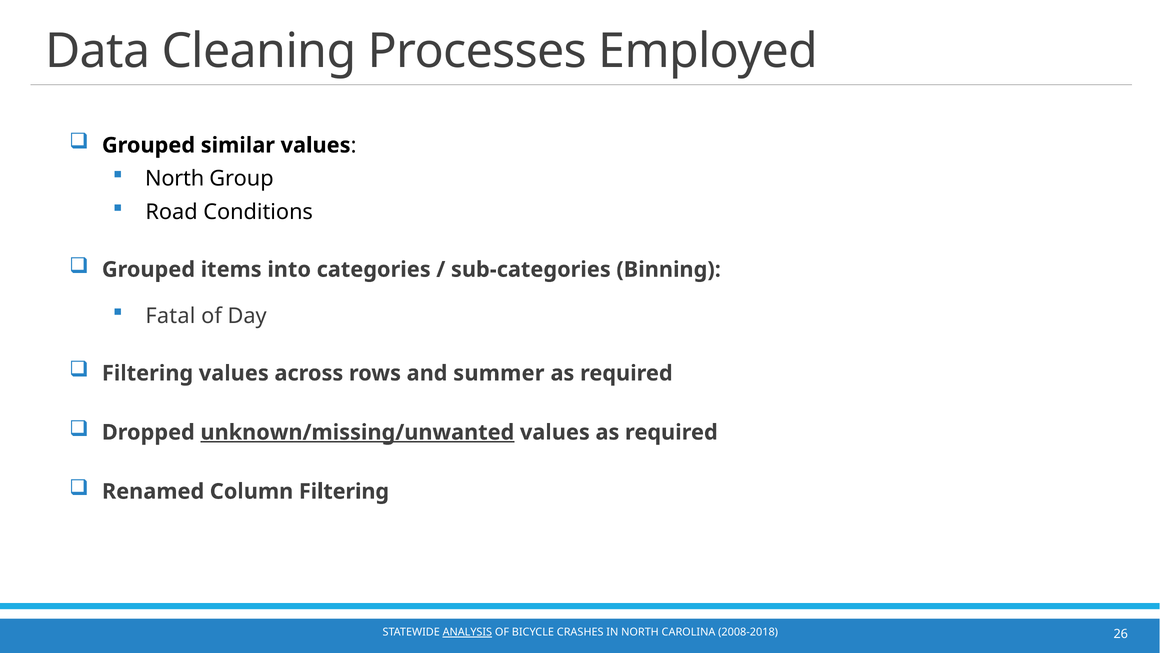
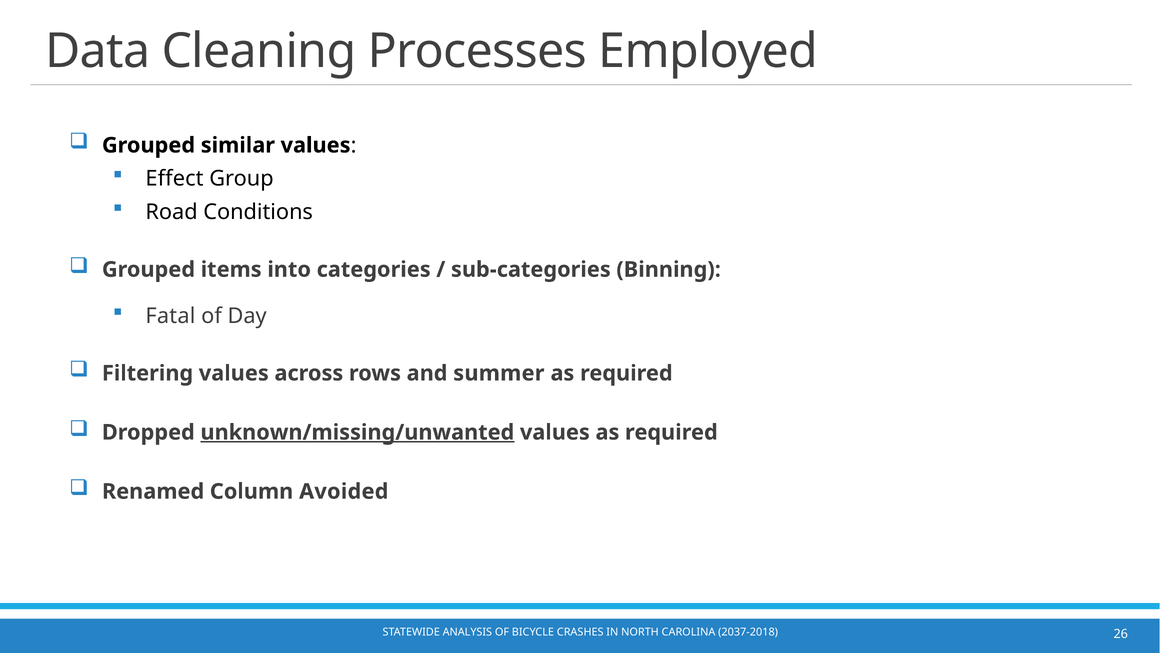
North: North -> Effect (174, 179)
Column Filtering: Filtering -> Avoided (344, 491)
ANALYSIS underline: present -> none (467, 632)
2008-2018: 2008-2018 -> 2037-2018 (748, 632)
